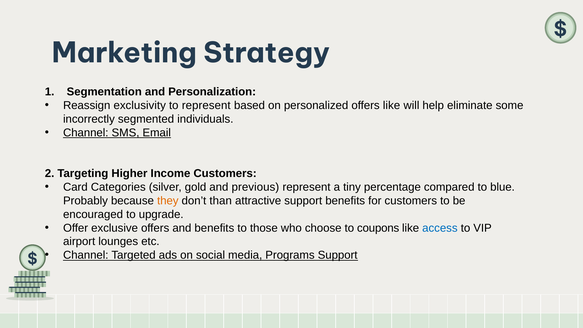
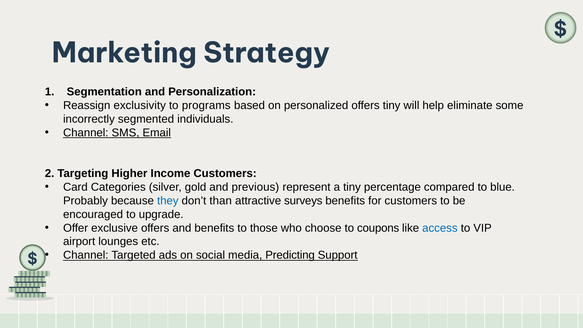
to represent: represent -> programs (206, 105)
offers like: like -> tiny (392, 105)
they colour: orange -> blue (168, 201)
attractive support: support -> surveys (303, 201)
Programs: Programs -> Predicting (290, 255)
